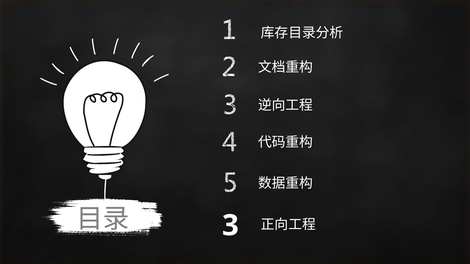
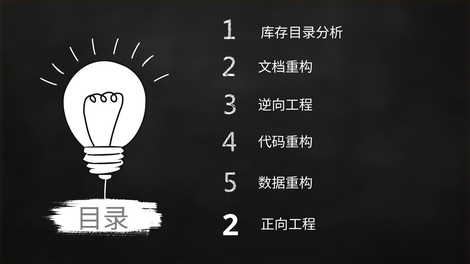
3: 3 -> 2 (230, 226)
